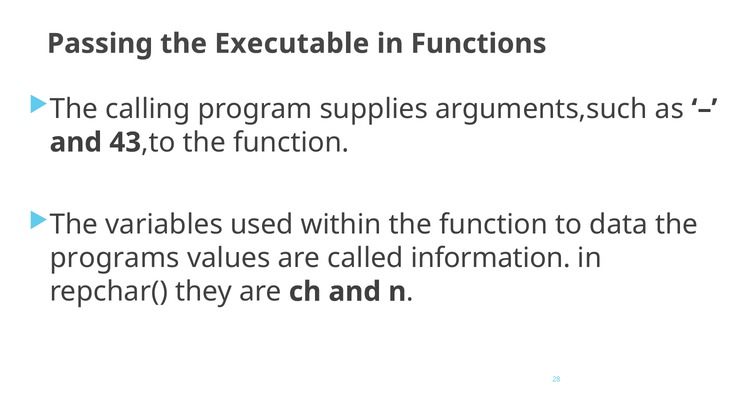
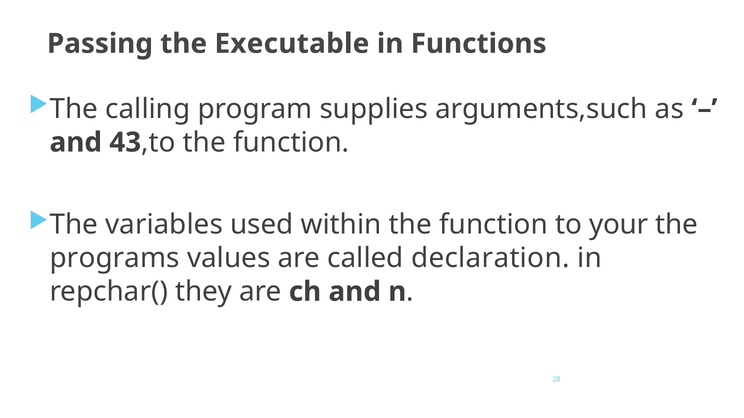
data: data -> your (619, 225)
information: information -> declaration (490, 259)
